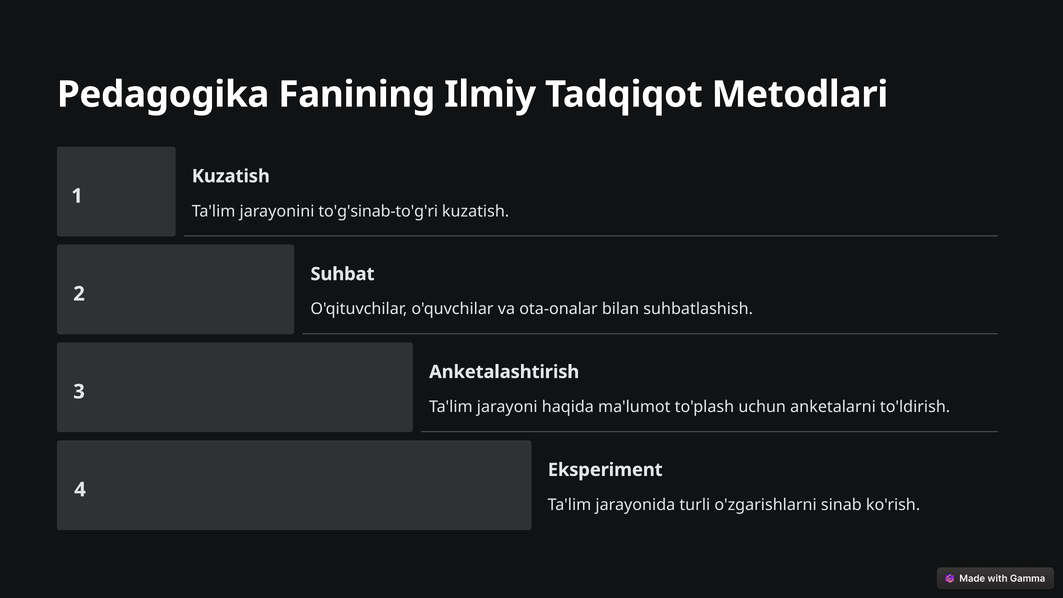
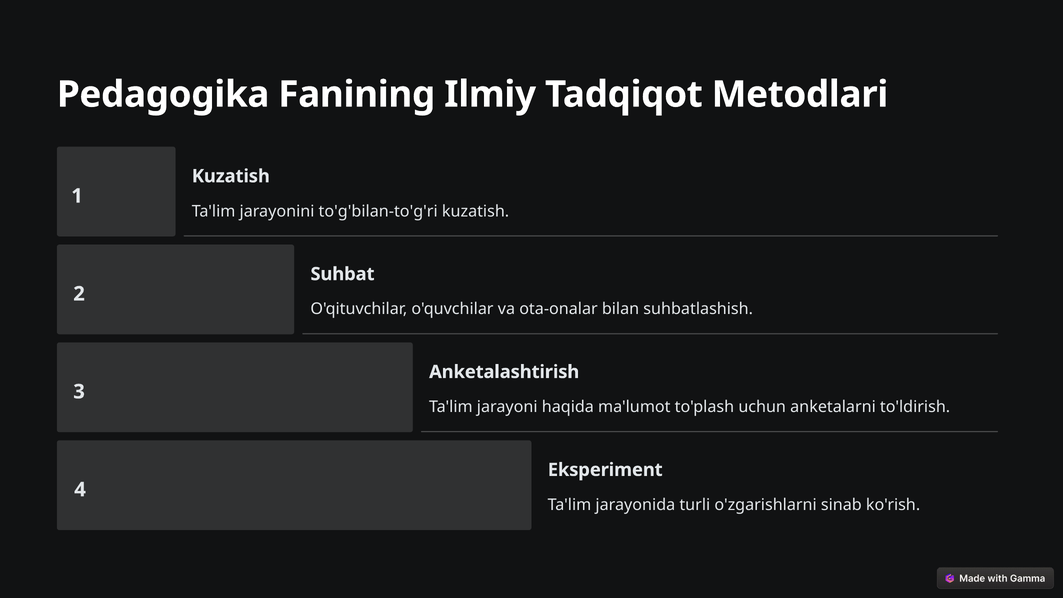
to'g'sinab-to'g'ri: to'g'sinab-to'g'ri -> to'g'bilan-to'g'ri (378, 211)
